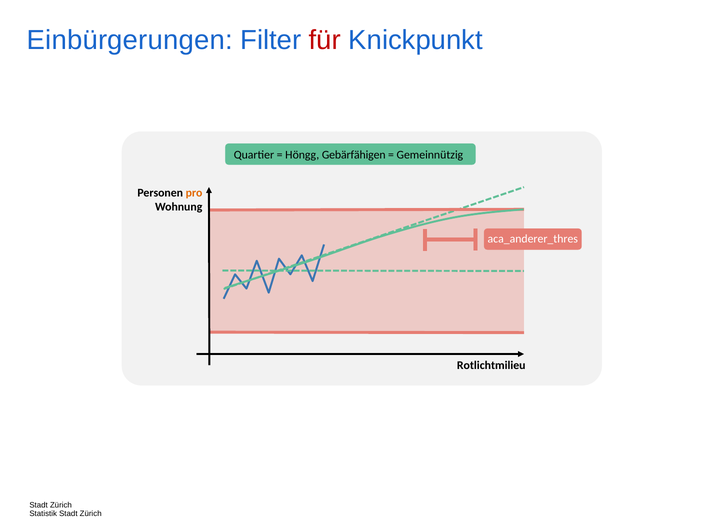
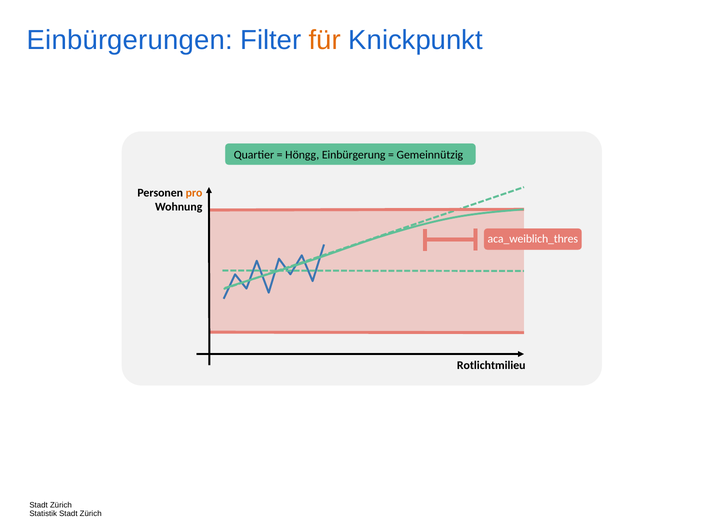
für colour: red -> orange (325, 40)
Gebärfähigen: Gebärfähigen -> Einbürgerung (354, 155)
aca_anderer_thres: aca_anderer_thres -> aca_weiblich_thres (533, 239)
